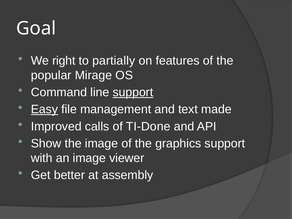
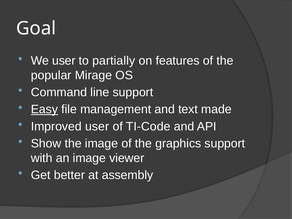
We right: right -> user (64, 61)
support underline: present -> none (133, 92)
Improved calls: calls -> user (97, 126)
TI-Done: TI-Done -> TI-Code (148, 126)
